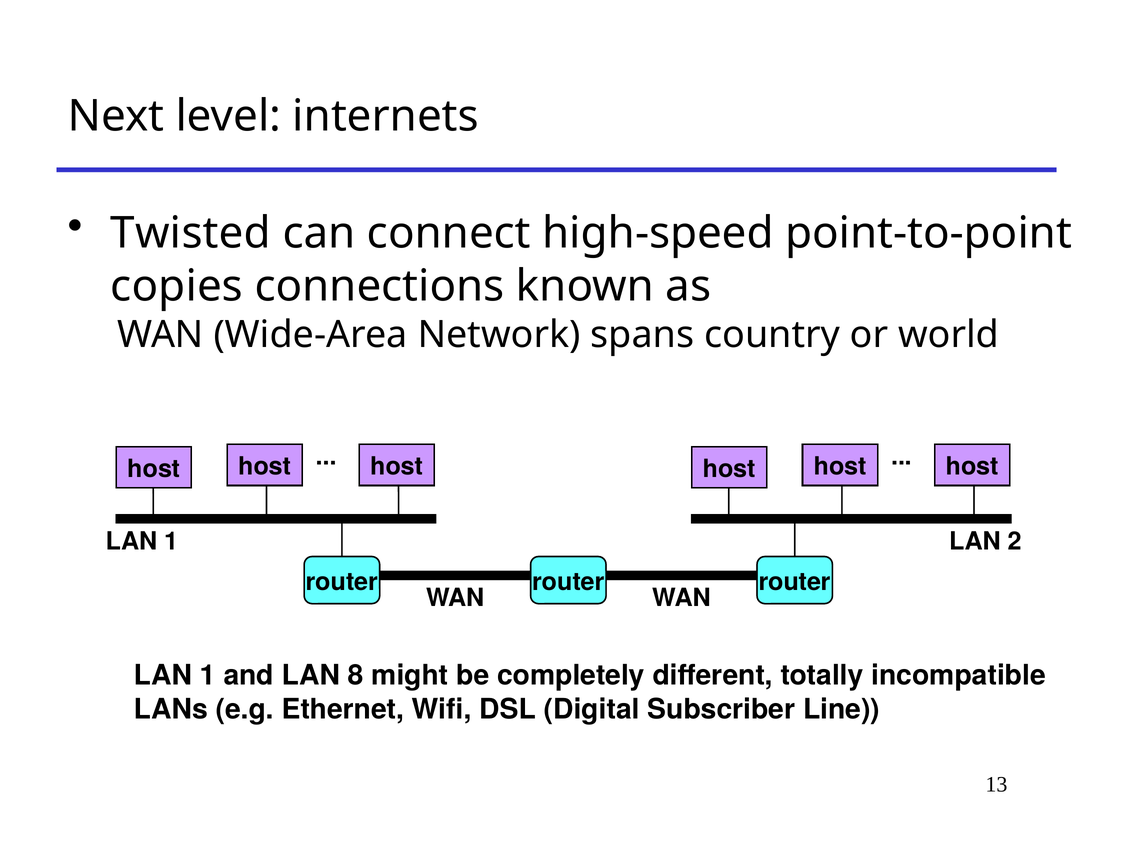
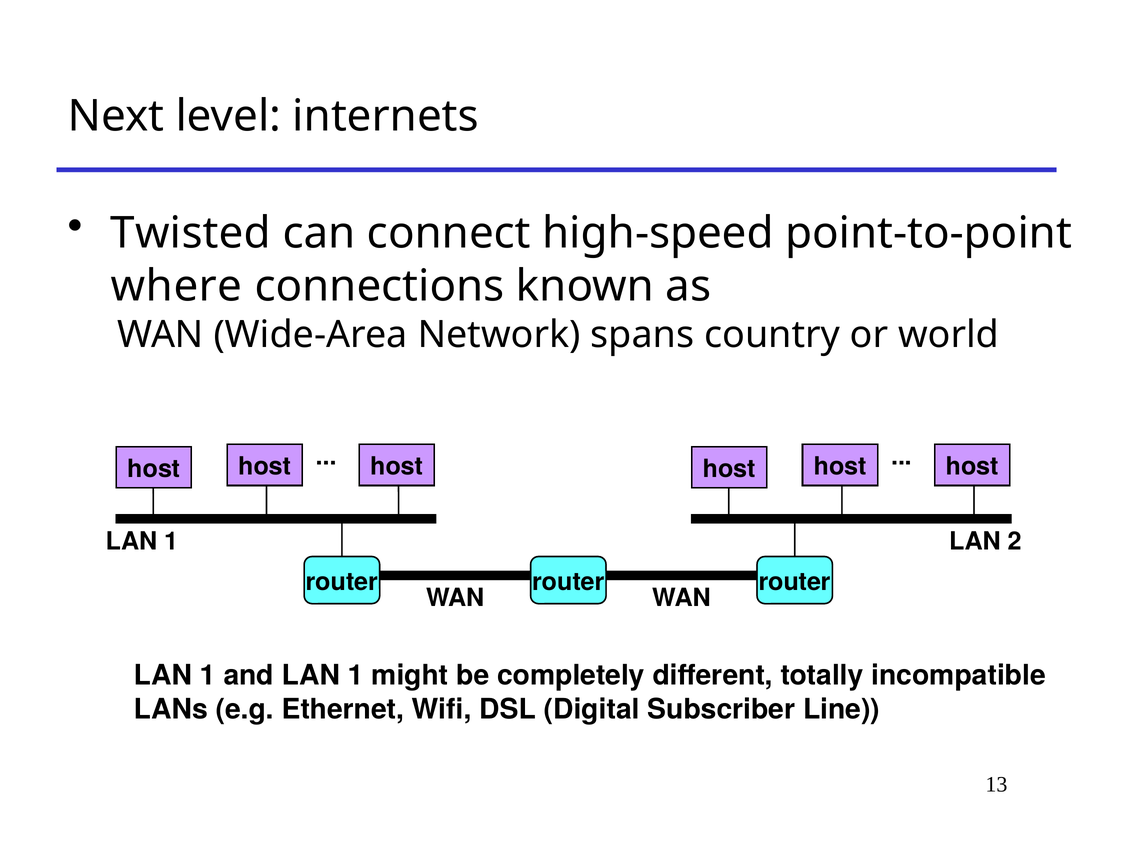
copies: copies -> where (177, 286)
and LAN 8: 8 -> 1 (356, 675)
